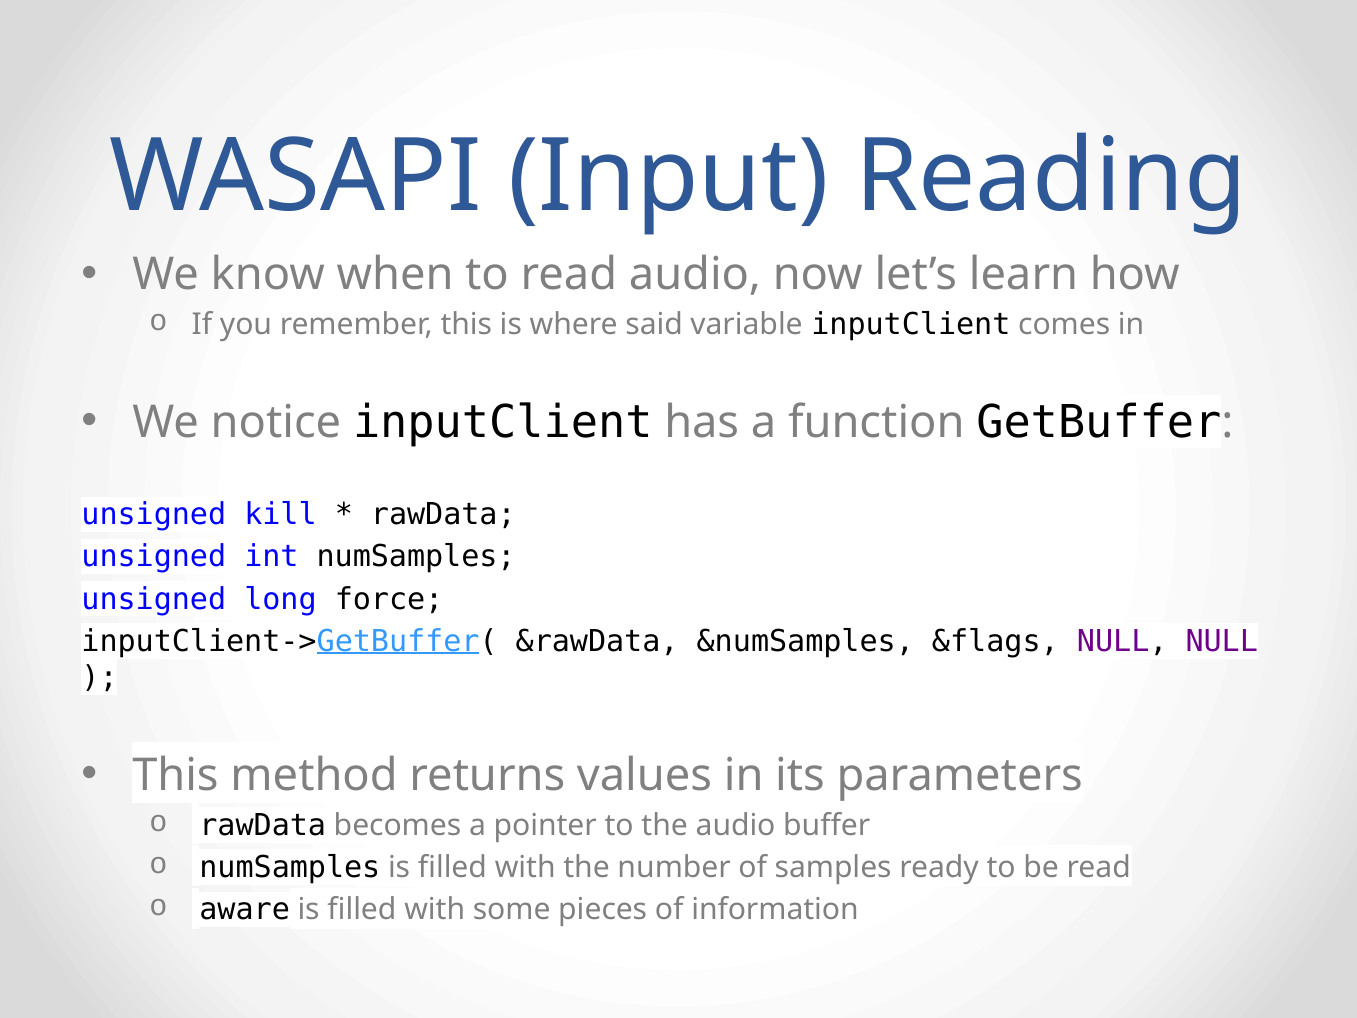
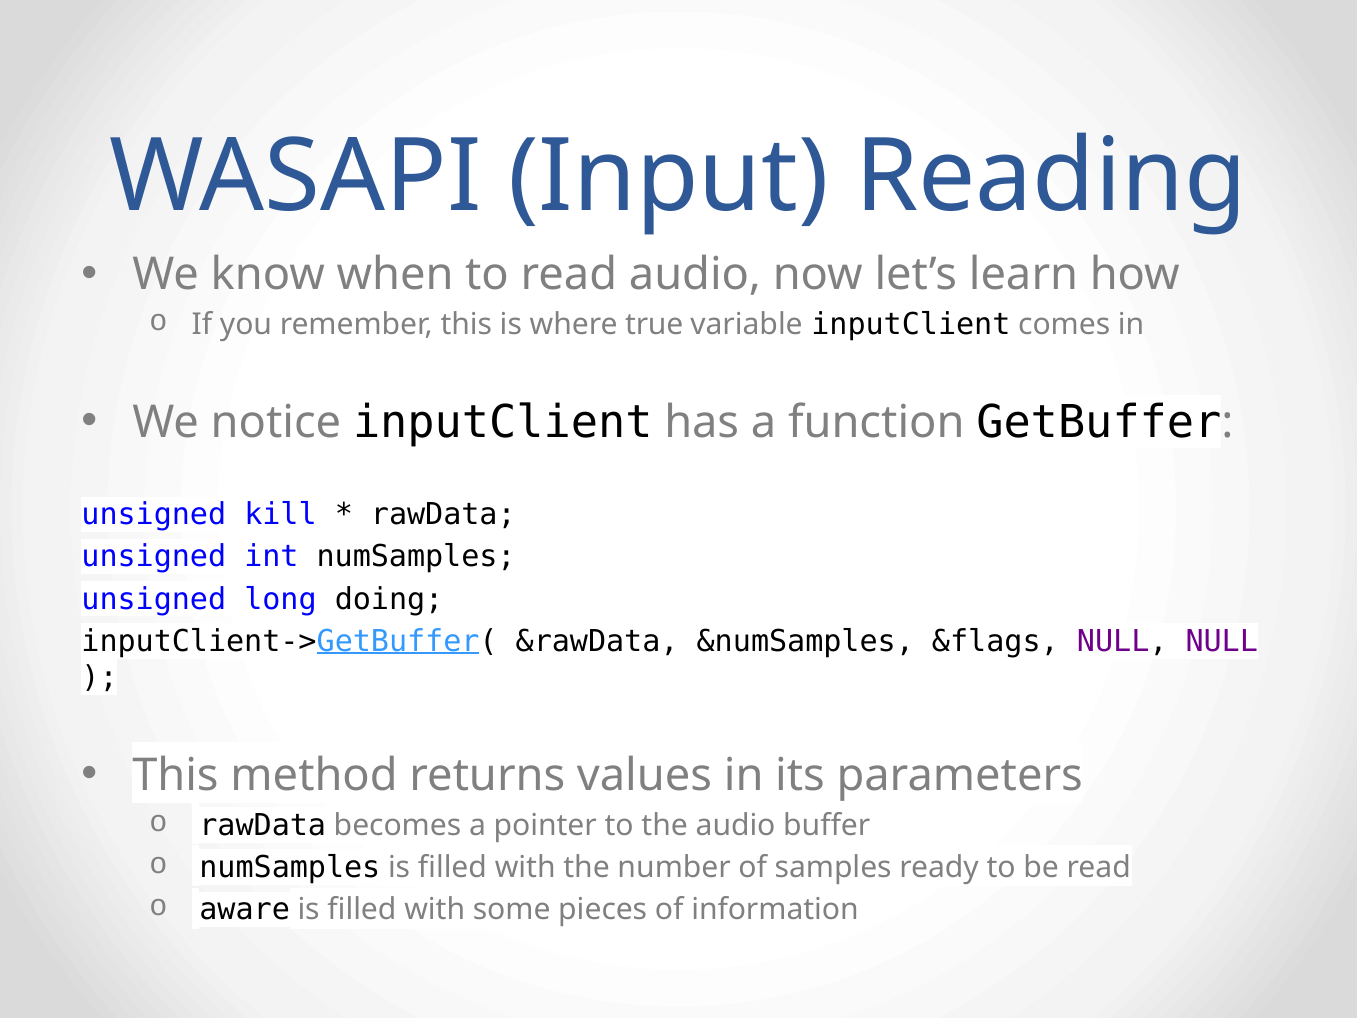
said: said -> true (654, 325)
force: force -> doing (389, 599)
